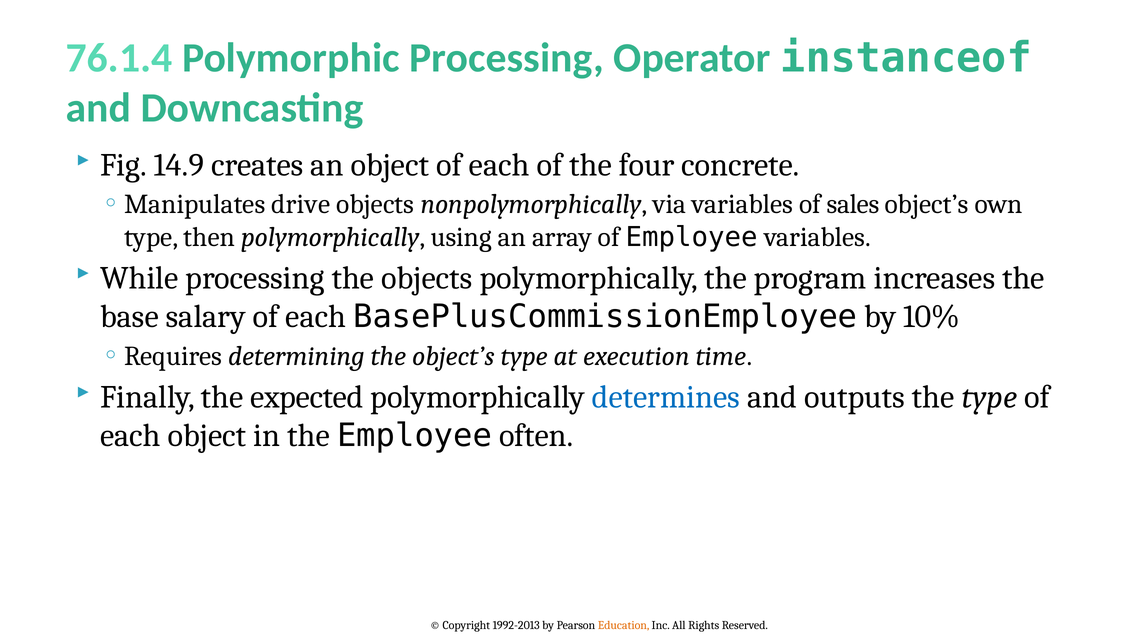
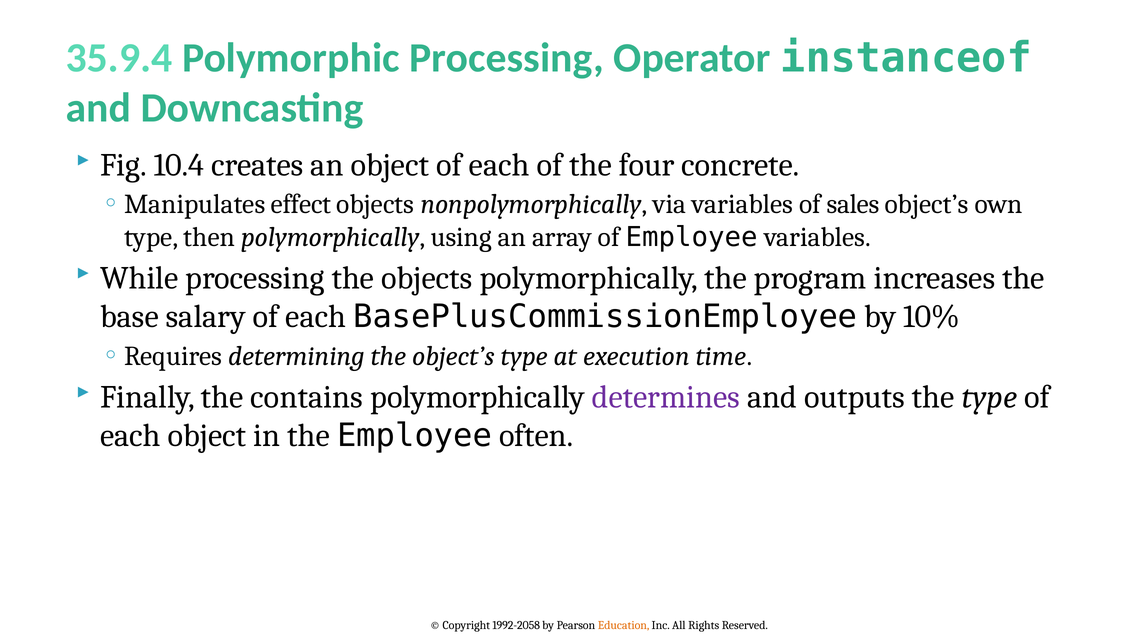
76.1.4: 76.1.4 -> 35.9.4 (119, 58)
14.9: 14.9 -> 10.4 (179, 165)
drive: drive -> effect (301, 204)
expected: expected -> contains (307, 397)
determines colour: blue -> purple (666, 397)
1992-2013: 1992-2013 -> 1992-2058 (516, 626)
